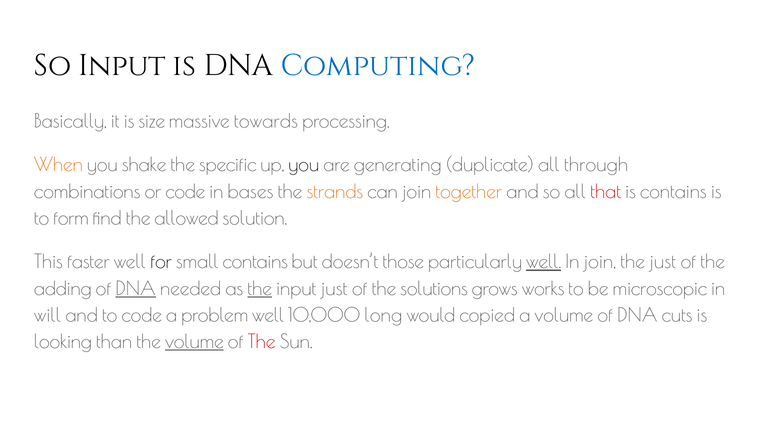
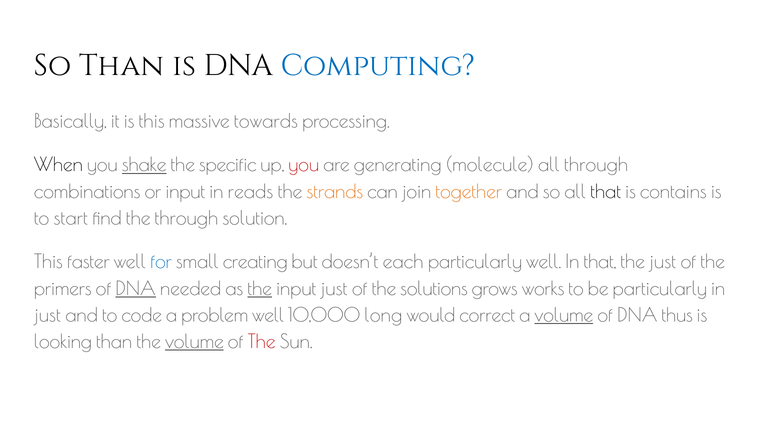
So Input: Input -> Than (122, 65)
is size: size -> this (152, 121)
When colour: orange -> black (58, 165)
shake underline: none -> present (144, 165)
you colour: black -> red (304, 165)
duplicate: duplicate -> molecule (490, 165)
or code: code -> input (185, 192)
bases: bases -> reads (250, 192)
that colour: red -> black (606, 192)
form: form -> start (71, 218)
the allowed: allowed -> through (186, 218)
for colour: black -> blue (161, 262)
small contains: contains -> creating (255, 262)
those: those -> each (403, 262)
well underline: present -> none (544, 262)
In join: join -> that (600, 262)
adding: adding -> primers (63, 288)
be microscopic: microscopic -> particularly (660, 288)
will: will -> just (47, 315)
copied: copied -> correct (487, 315)
volume underline: none -> present (564, 315)
cuts: cuts -> thus (677, 315)
